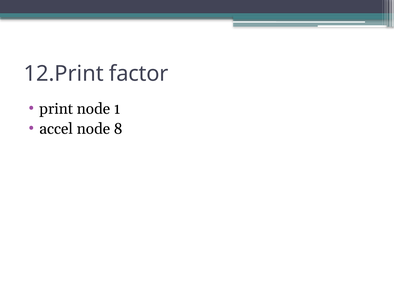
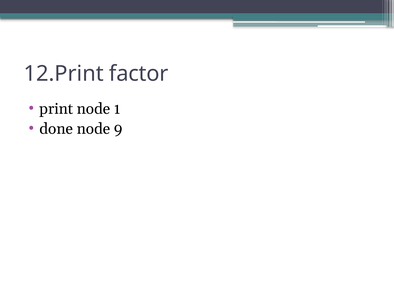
accel: accel -> done (56, 129)
8: 8 -> 9 (118, 129)
